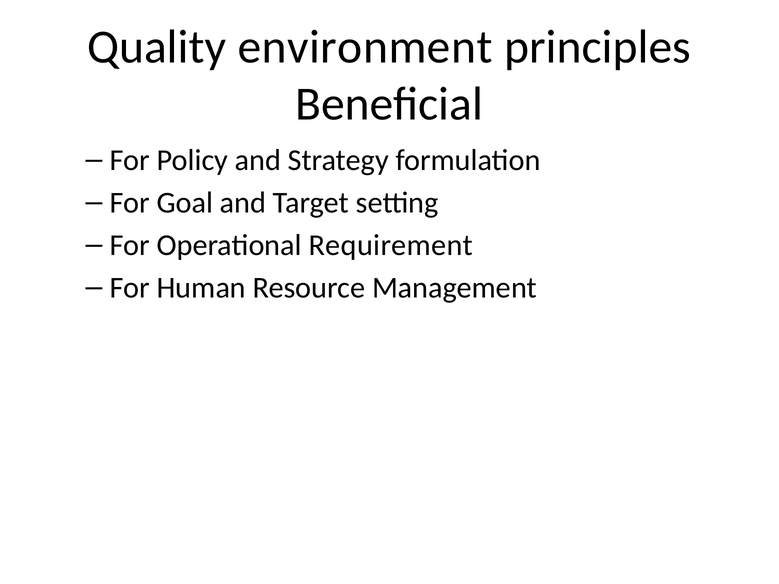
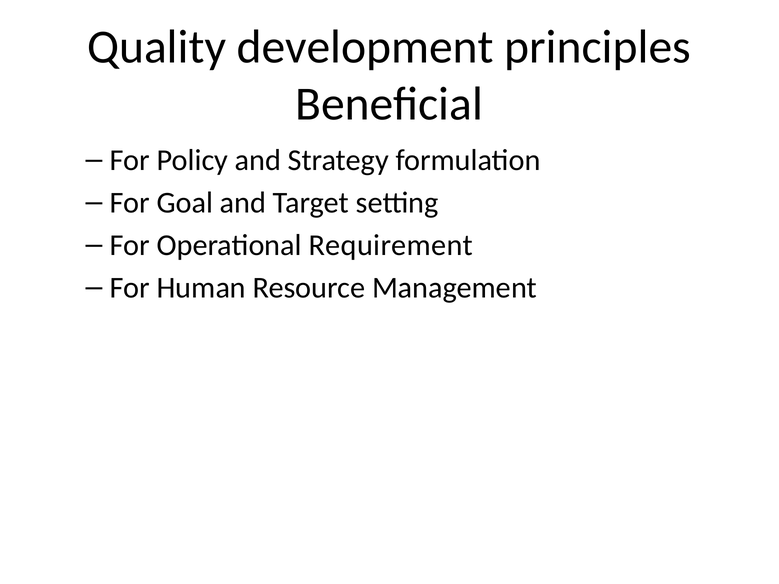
environment: environment -> development (365, 47)
